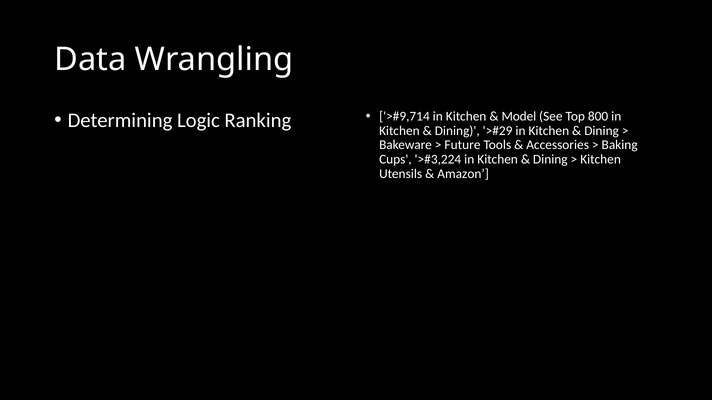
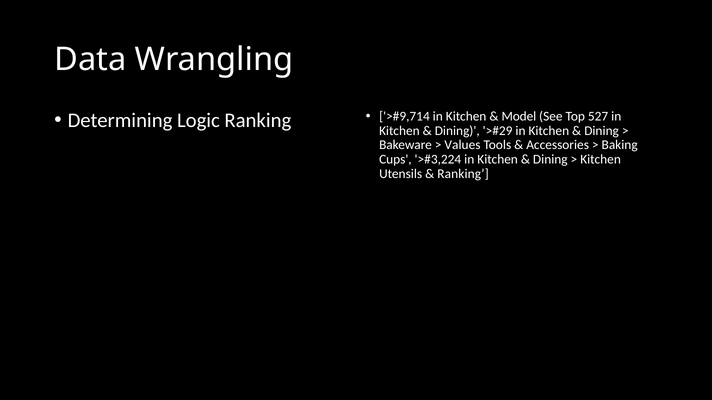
800: 800 -> 527 (598, 116)
Future: Future -> Values (463, 145)
Amazon: Amazon -> Ranking (463, 174)
